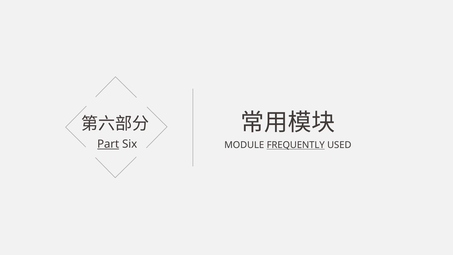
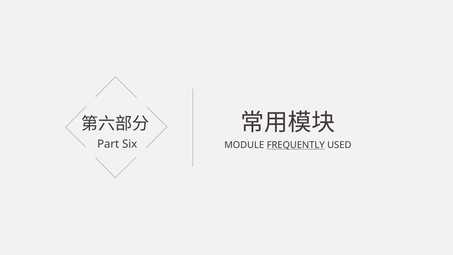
Part underline: present -> none (108, 144)
